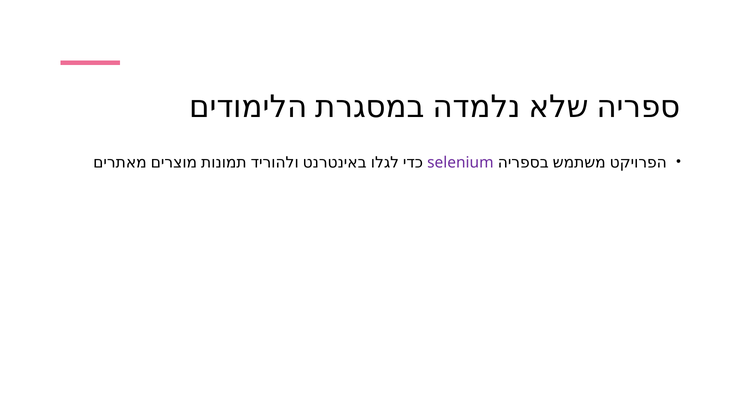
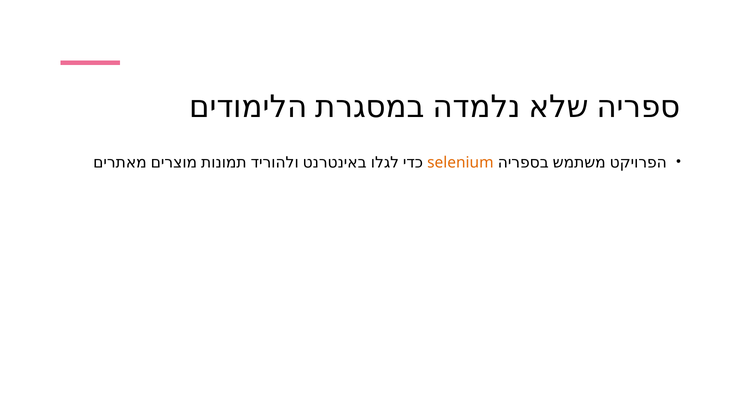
selenium colour: purple -> orange (460, 162)
